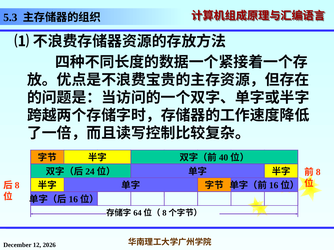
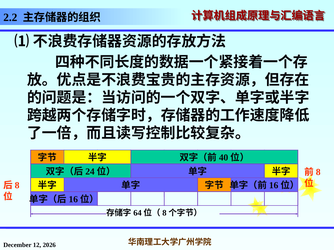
5.3: 5.3 -> 2.2 (10, 17)
